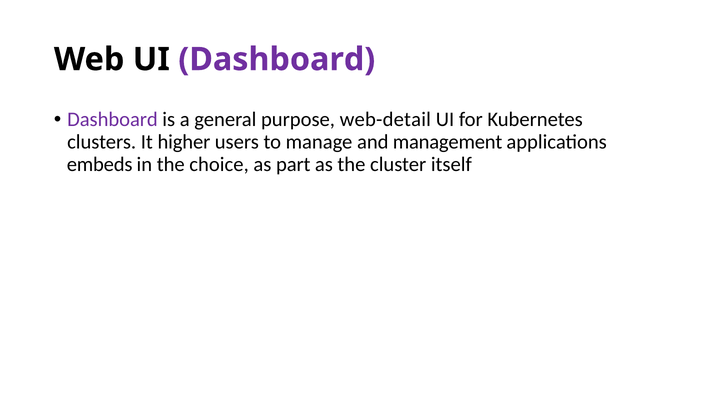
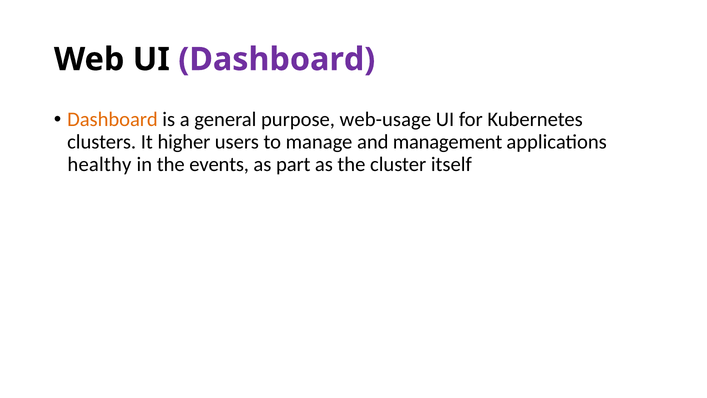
Dashboard colour: purple -> orange (112, 120)
web-detail: web-detail -> web-usage (385, 120)
embeds: embeds -> healthy (99, 164)
choice: choice -> events (219, 164)
